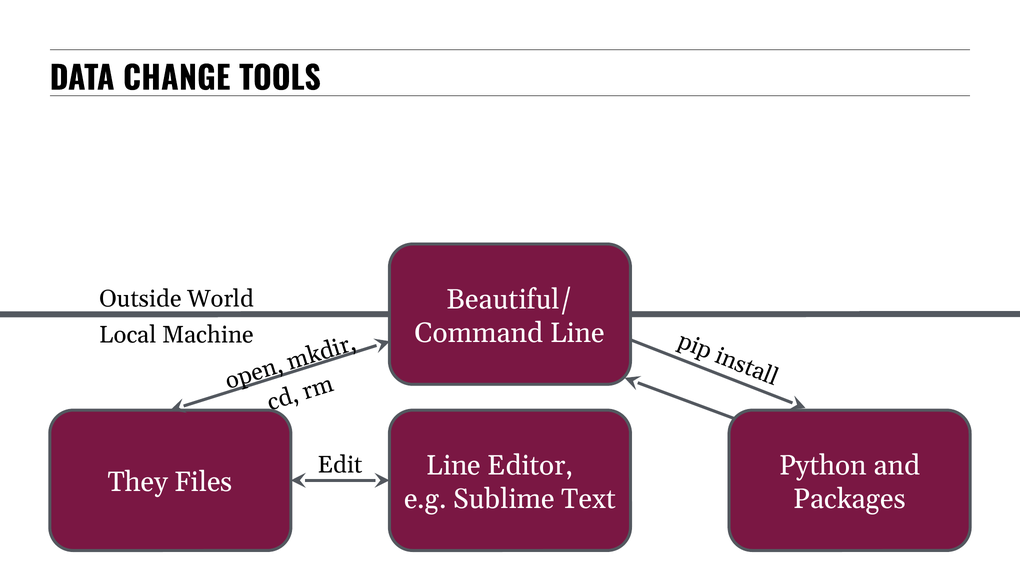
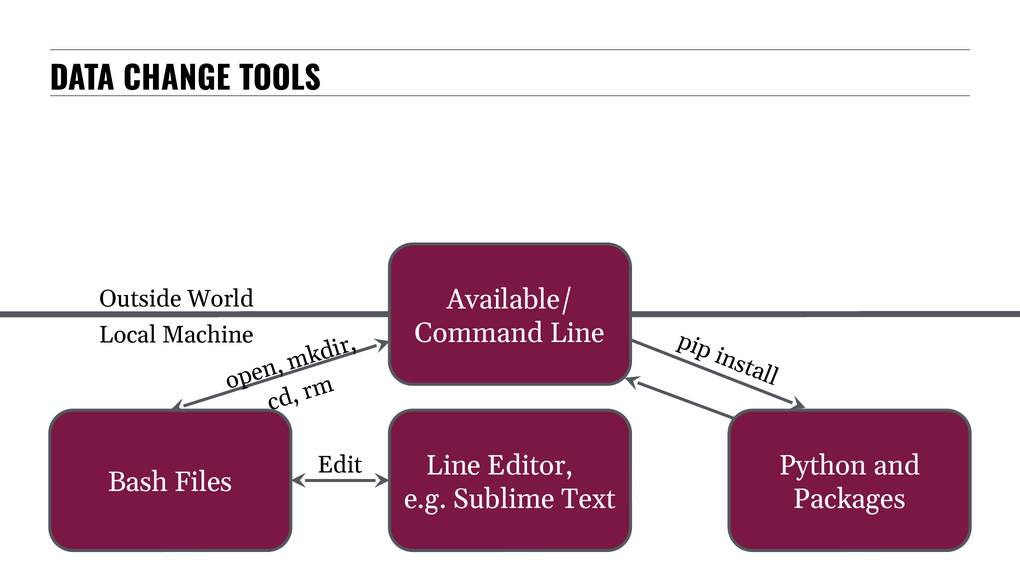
Beautiful/: Beautiful/ -> Available/ (510, 299)
They: They -> Bash (138, 482)
